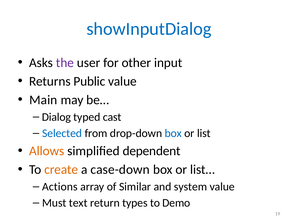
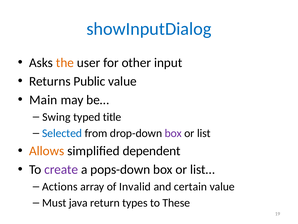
the colour: purple -> orange (65, 63)
Dialog: Dialog -> Swing (56, 117)
cast: cast -> title (112, 117)
box colour: blue -> purple (173, 133)
create colour: orange -> purple (61, 169)
case-down: case-down -> pops-down (120, 169)
Similar: Similar -> Invalid (135, 186)
system: system -> certain (190, 186)
text: text -> java (78, 202)
Demo: Demo -> These (176, 202)
